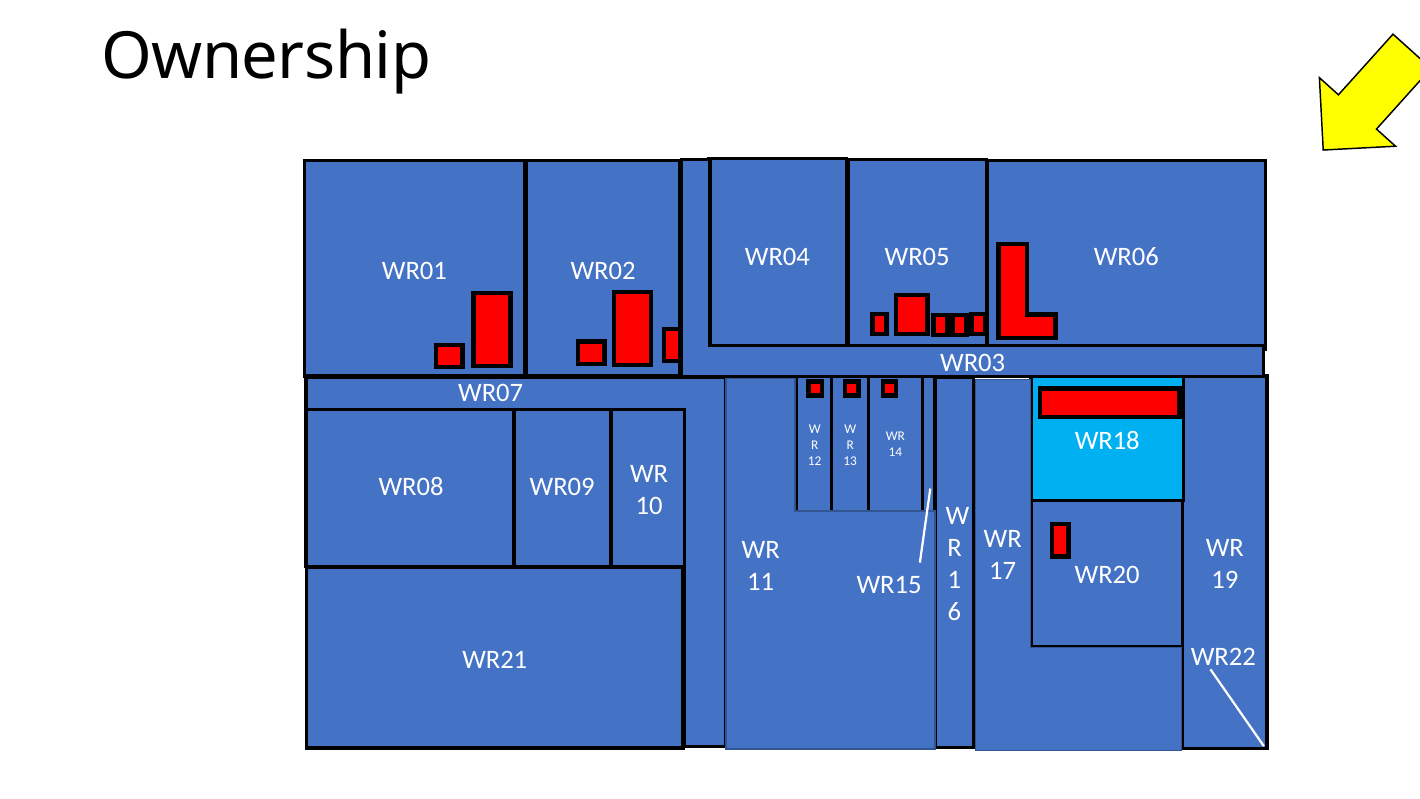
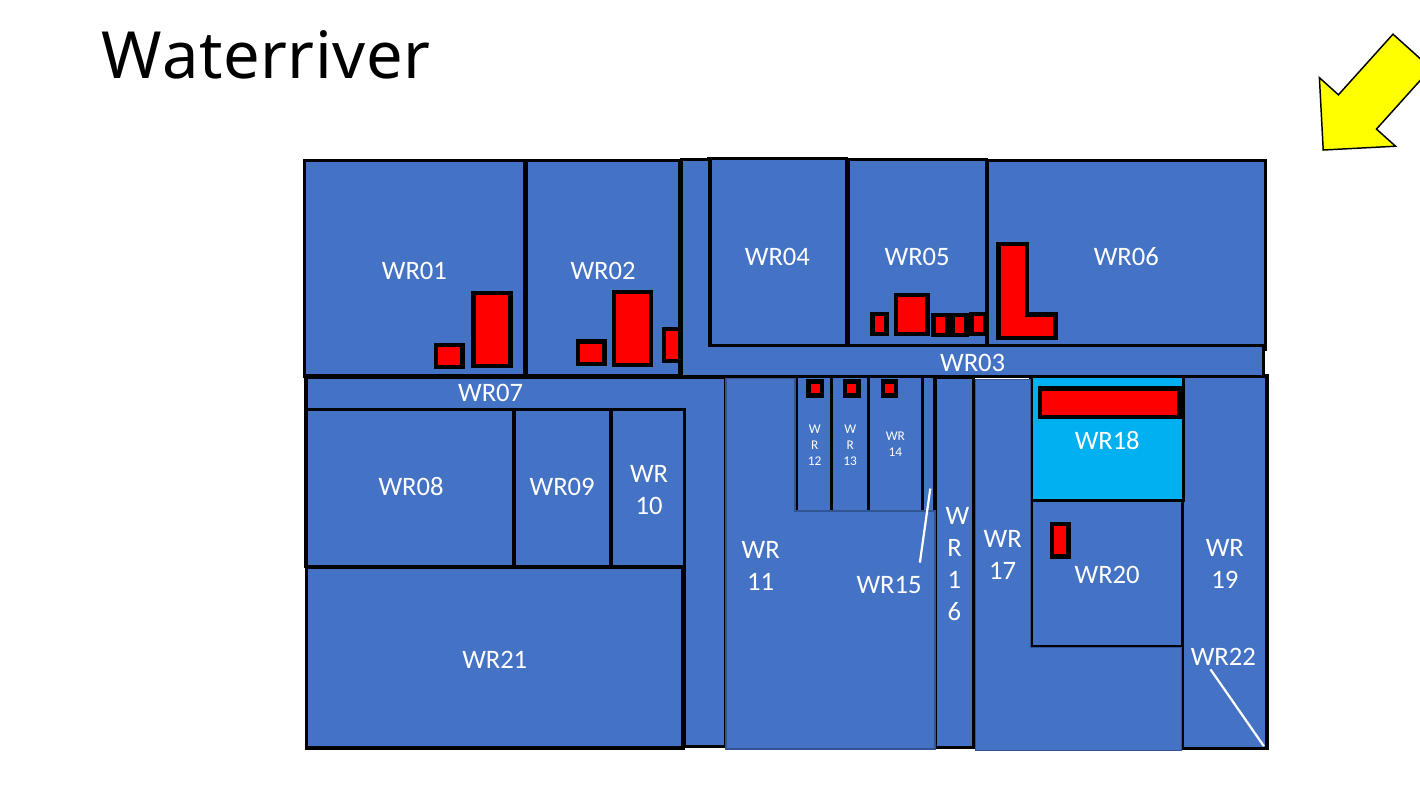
Ownership: Ownership -> Waterriver (266, 57)
